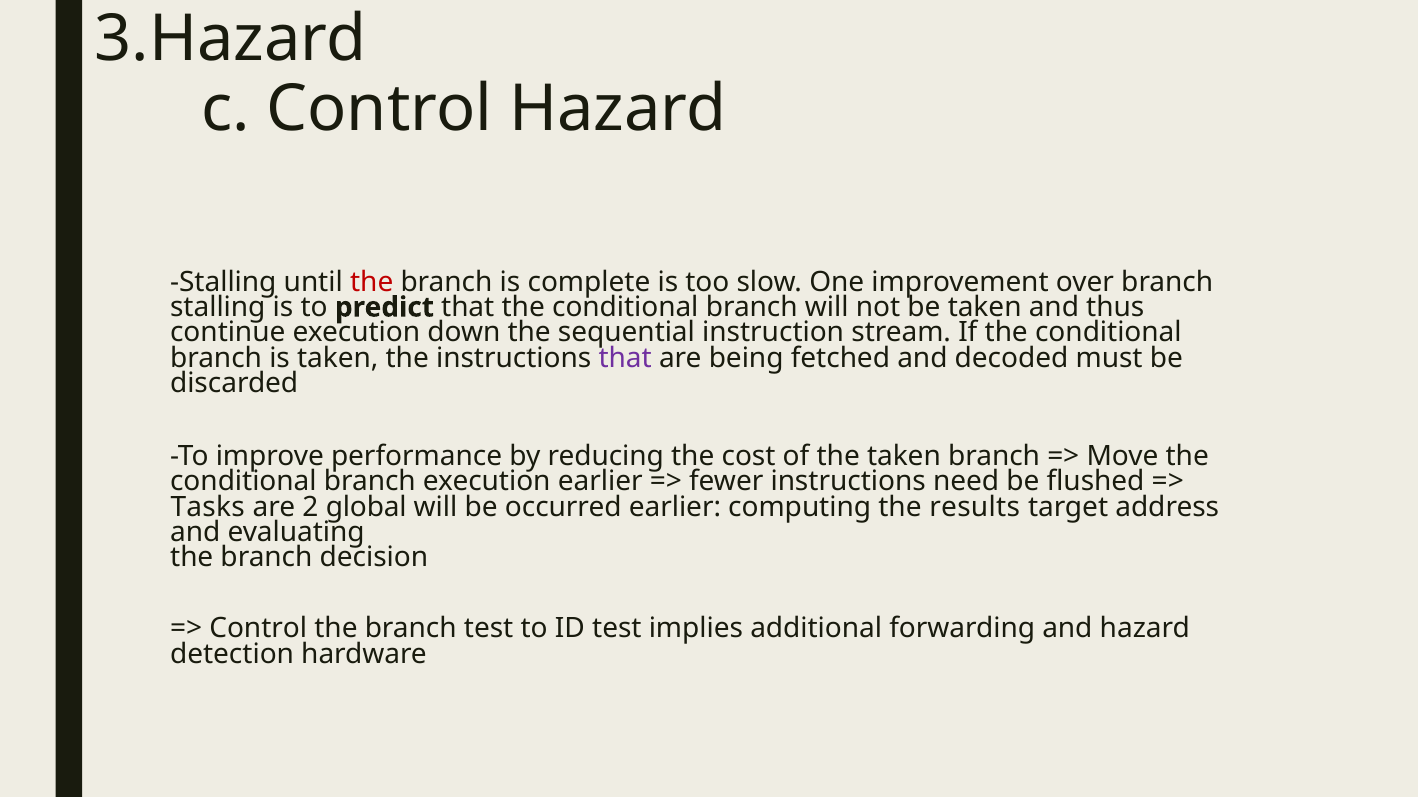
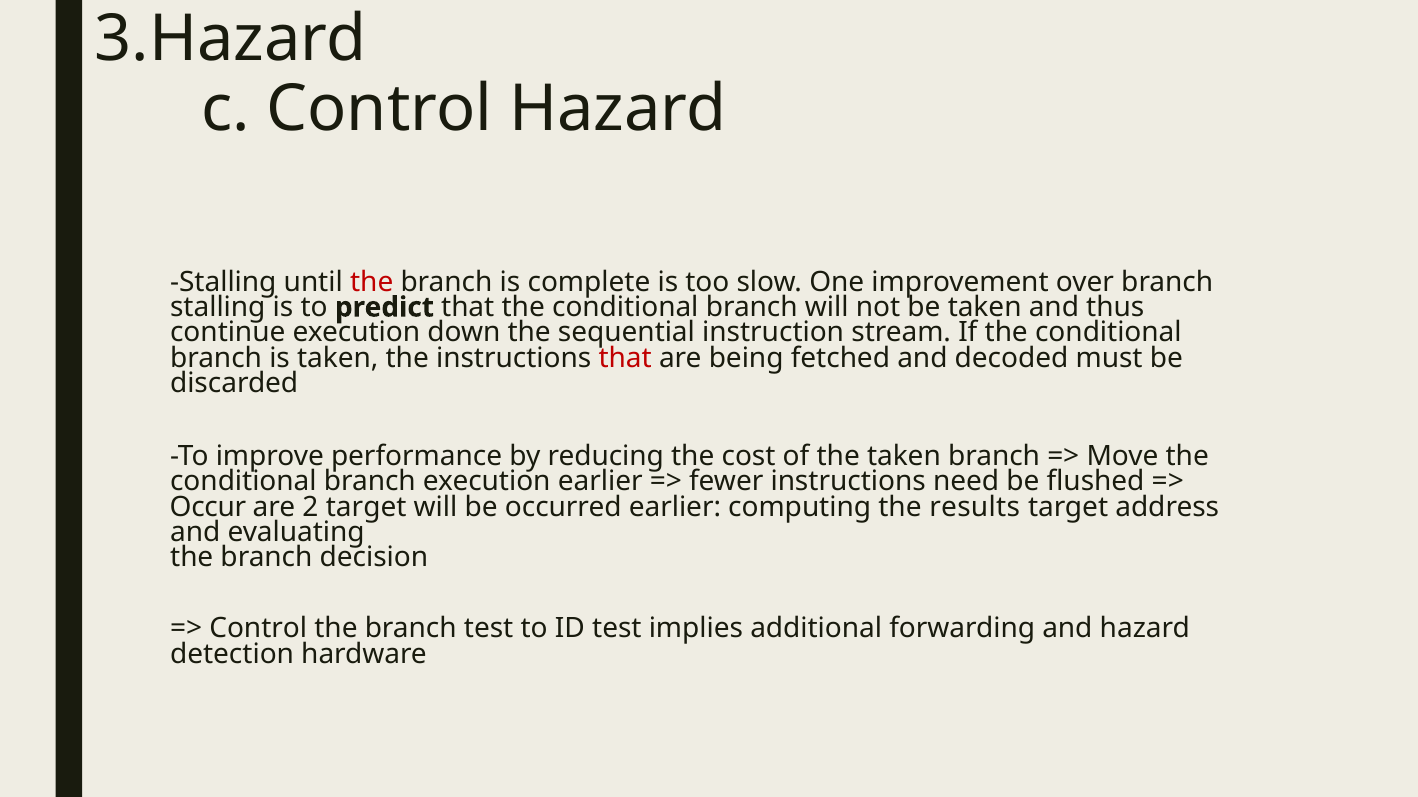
that colour: purple -> red (625, 358)
Tasks: Tasks -> Occur (208, 507)
2 global: global -> target (366, 507)
